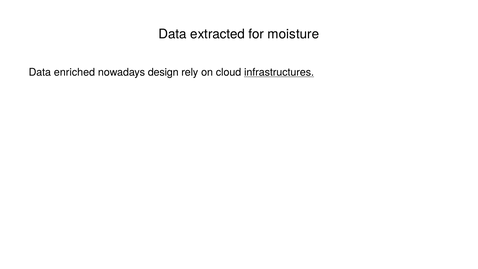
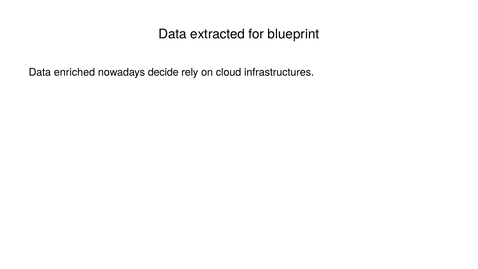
moisture: moisture -> blueprint (293, 34)
design: design -> decide (163, 72)
infrastructures underline: present -> none (279, 72)
